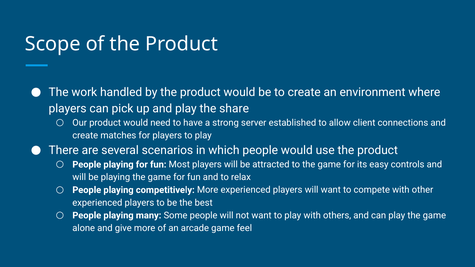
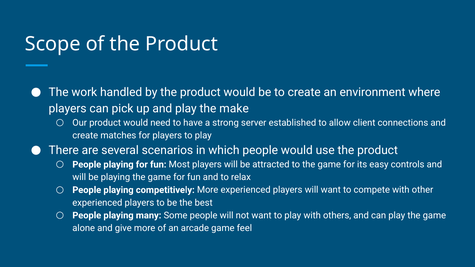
share: share -> make (234, 109)
